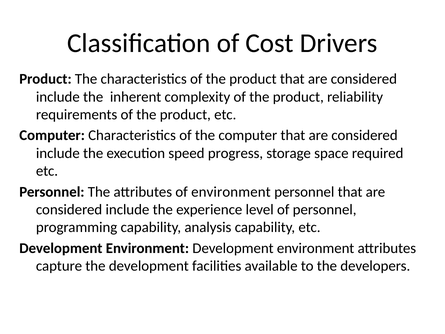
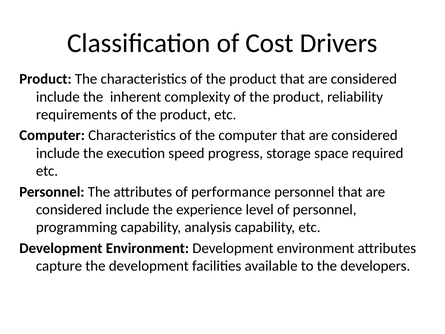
of environment: environment -> performance (231, 192)
